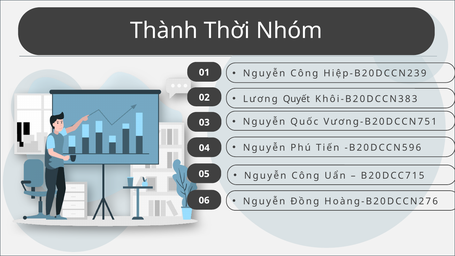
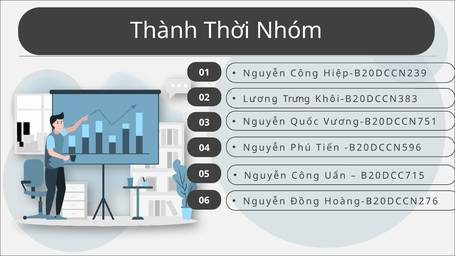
Quyết: Quyết -> Trưng (296, 99)
